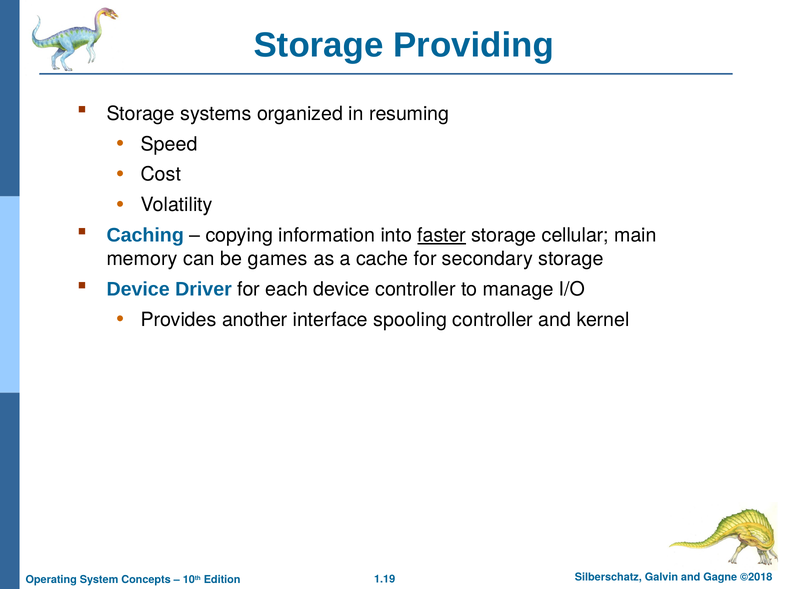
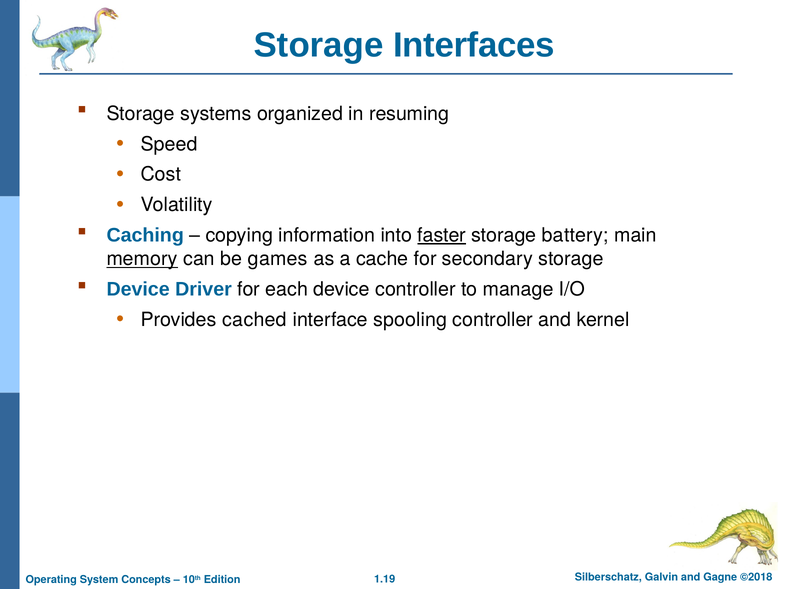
Providing: Providing -> Interfaces (474, 45)
cellular: cellular -> battery (575, 235)
memory underline: none -> present (142, 259)
another: another -> cached (255, 320)
